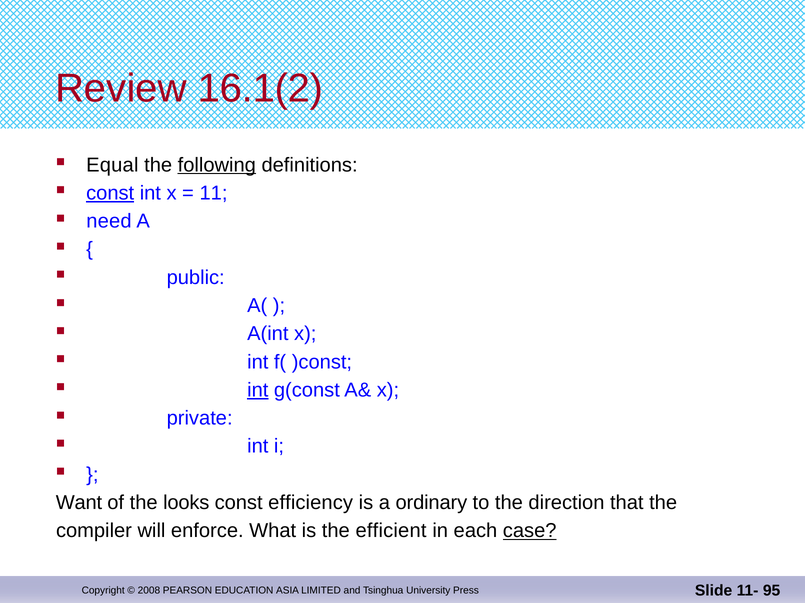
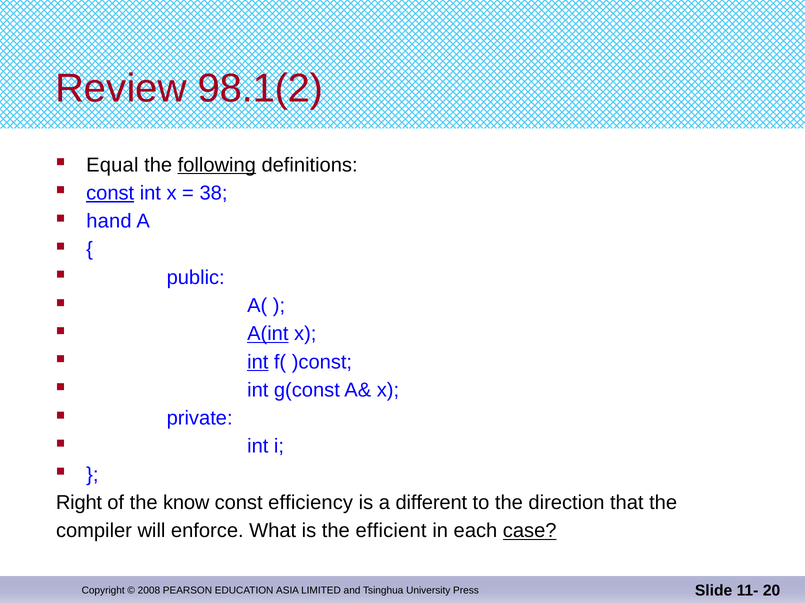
16.1(2: 16.1(2 -> 98.1(2 (260, 89)
11: 11 -> 38 (213, 193)
need: need -> hand (109, 221)
A(int underline: none -> present (268, 334)
int underline: none -> present (258, 362)
int underline: present -> none (258, 391)
Want: Want -> Right (79, 503)
looks: looks -> know (186, 503)
ordinary: ordinary -> different (431, 503)
95: 95 -> 20 (772, 591)
